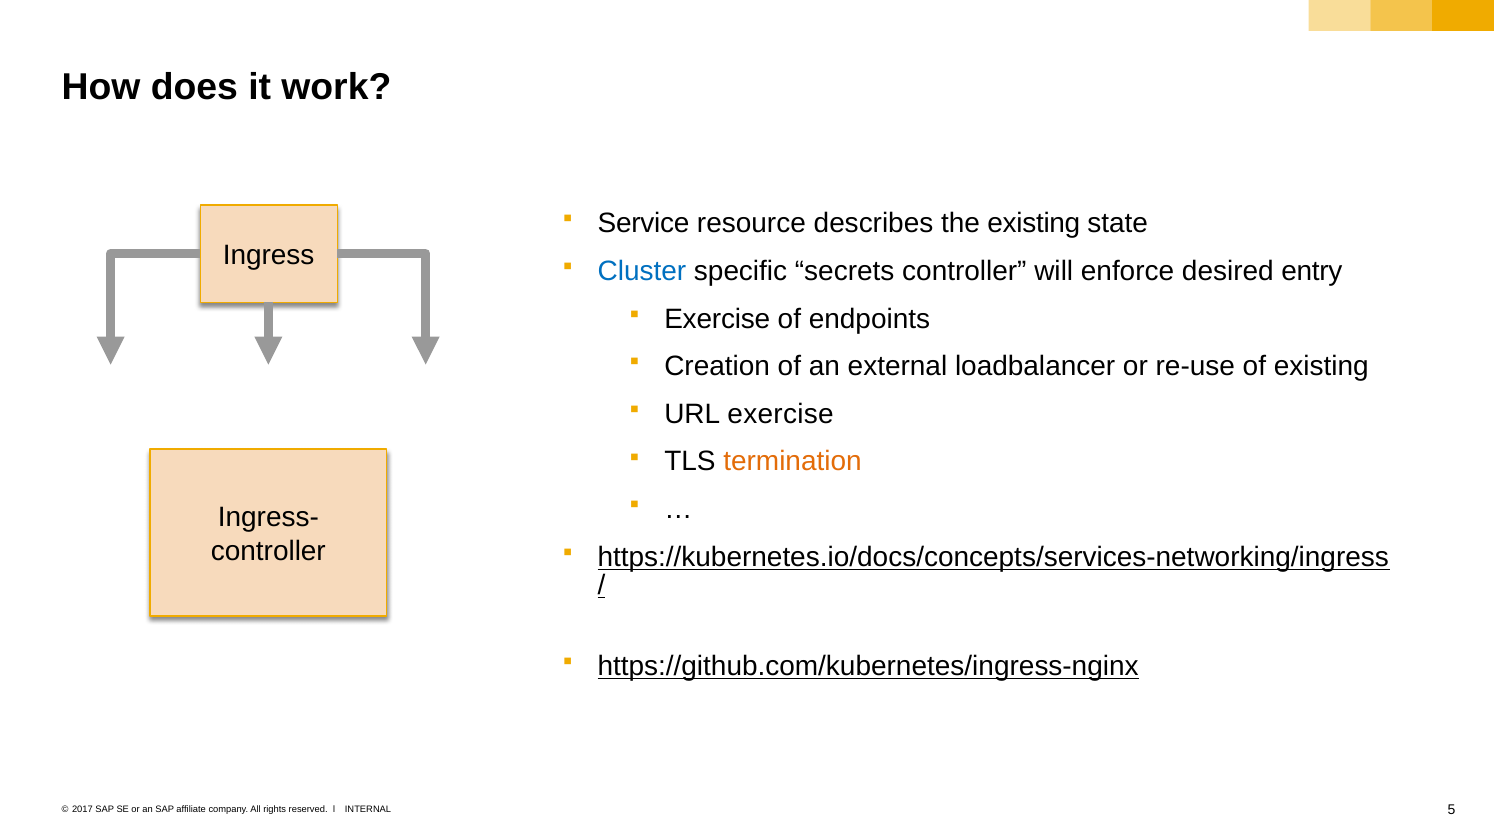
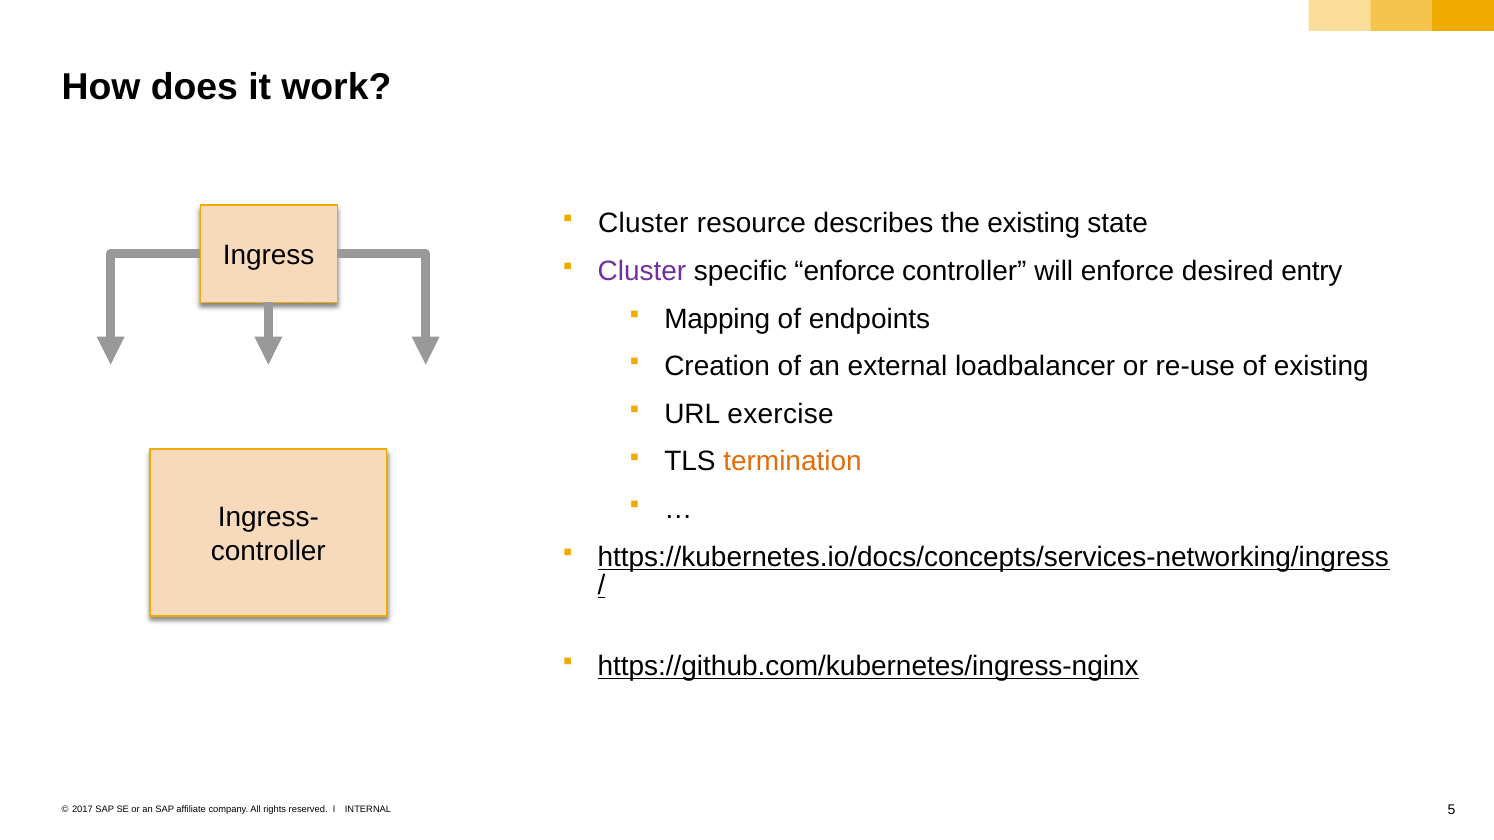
Service: Service -> Cluster (643, 224)
Cluster colour: blue -> purple (642, 271)
specific secrets: secrets -> enforce (845, 271)
Exercise: Exercise -> Mapping (717, 319)
